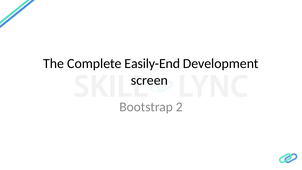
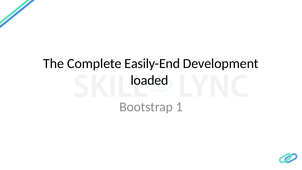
screen: screen -> loaded (149, 80)
2: 2 -> 1 (179, 107)
